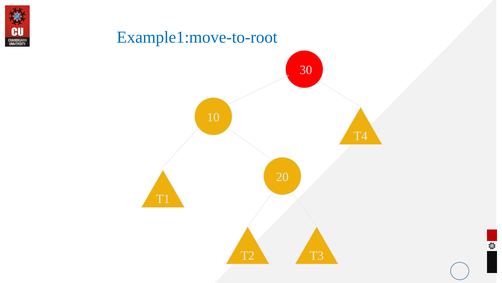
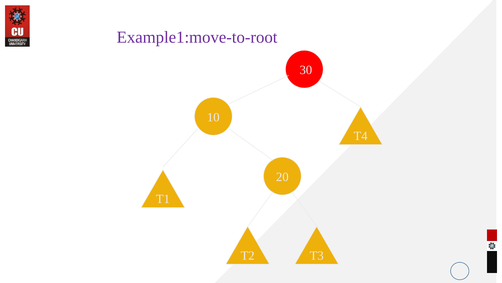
Example1:move-to-root colour: blue -> purple (197, 37)
